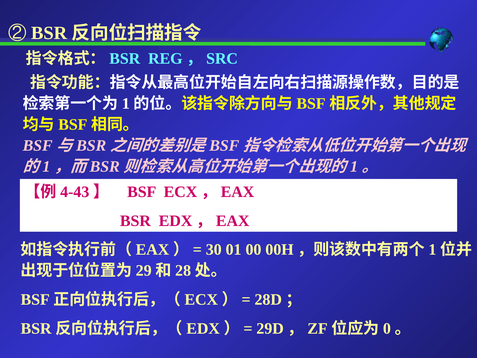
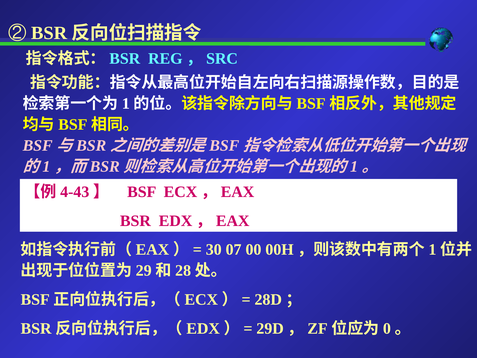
01: 01 -> 07 (234, 249)
